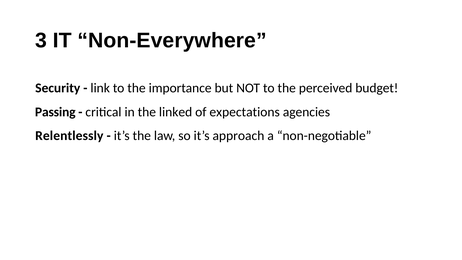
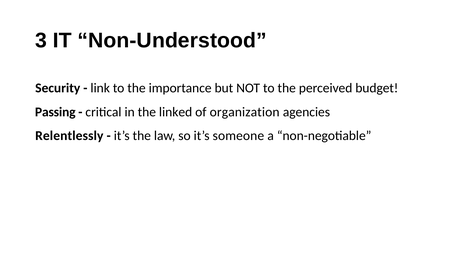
Non-Everywhere: Non-Everywhere -> Non-Understood (172, 40)
expectations: expectations -> organization (245, 112)
approach: approach -> someone (238, 136)
